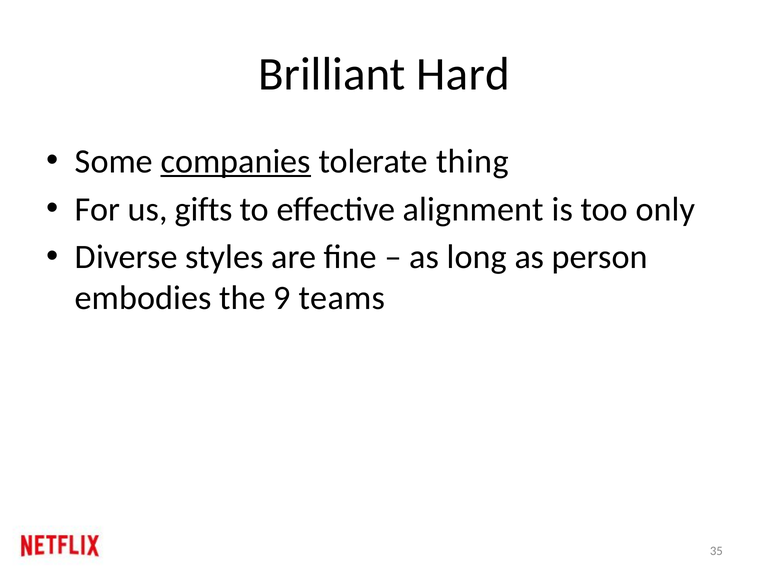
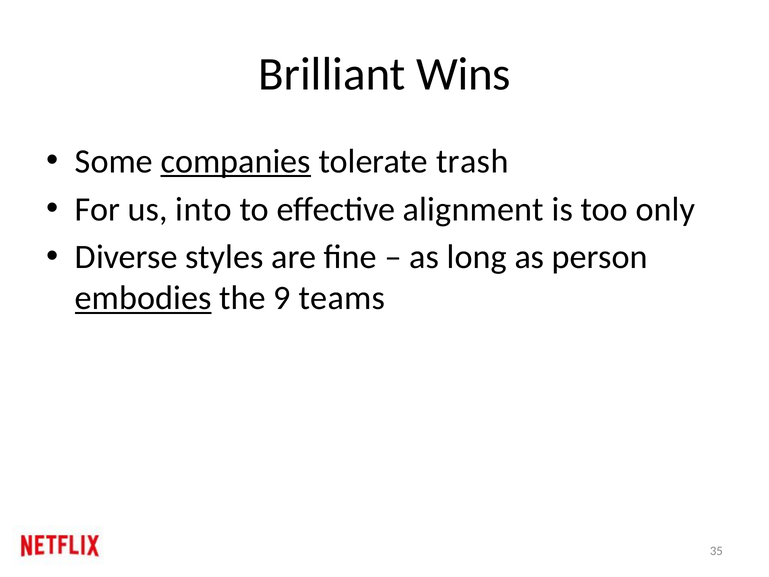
Hard: Hard -> Wins (463, 74)
thing: thing -> trash (472, 161)
gifts: gifts -> into (204, 209)
embodies underline: none -> present (143, 298)
